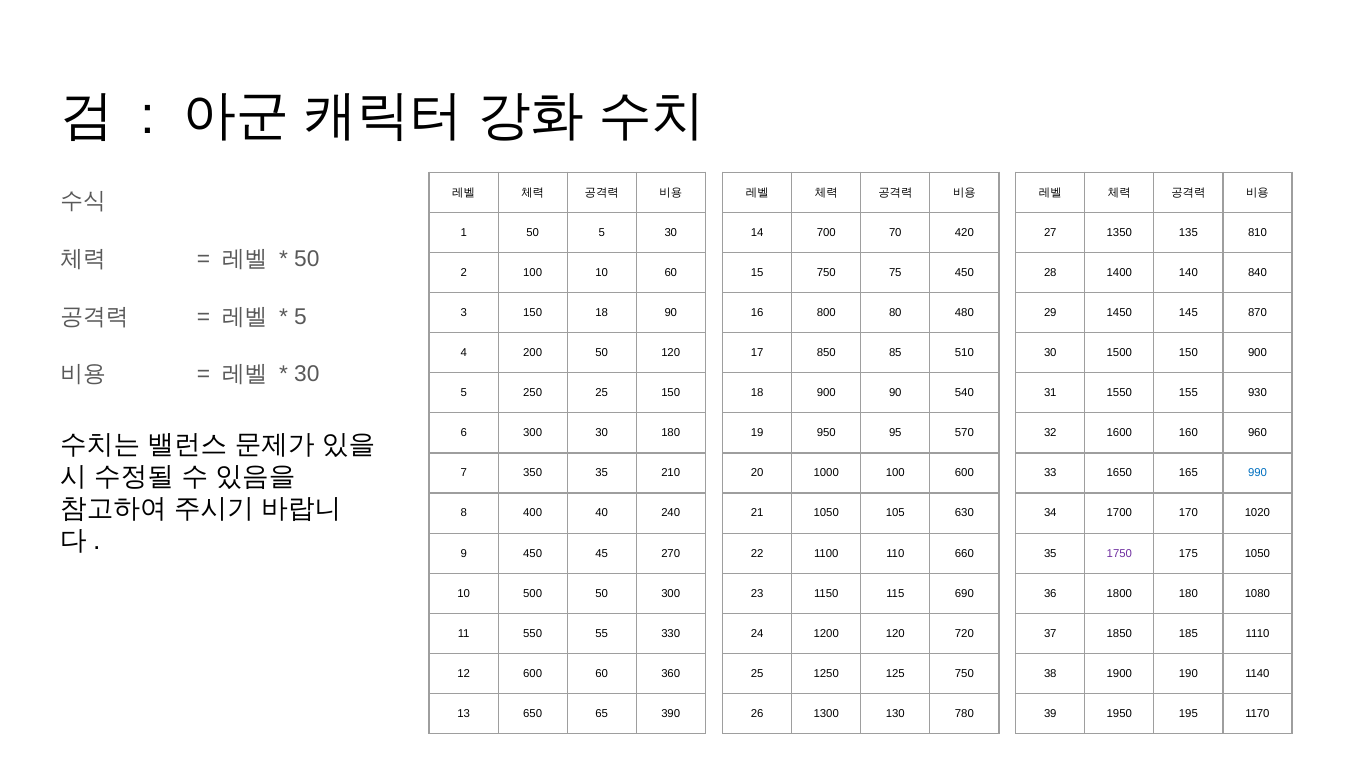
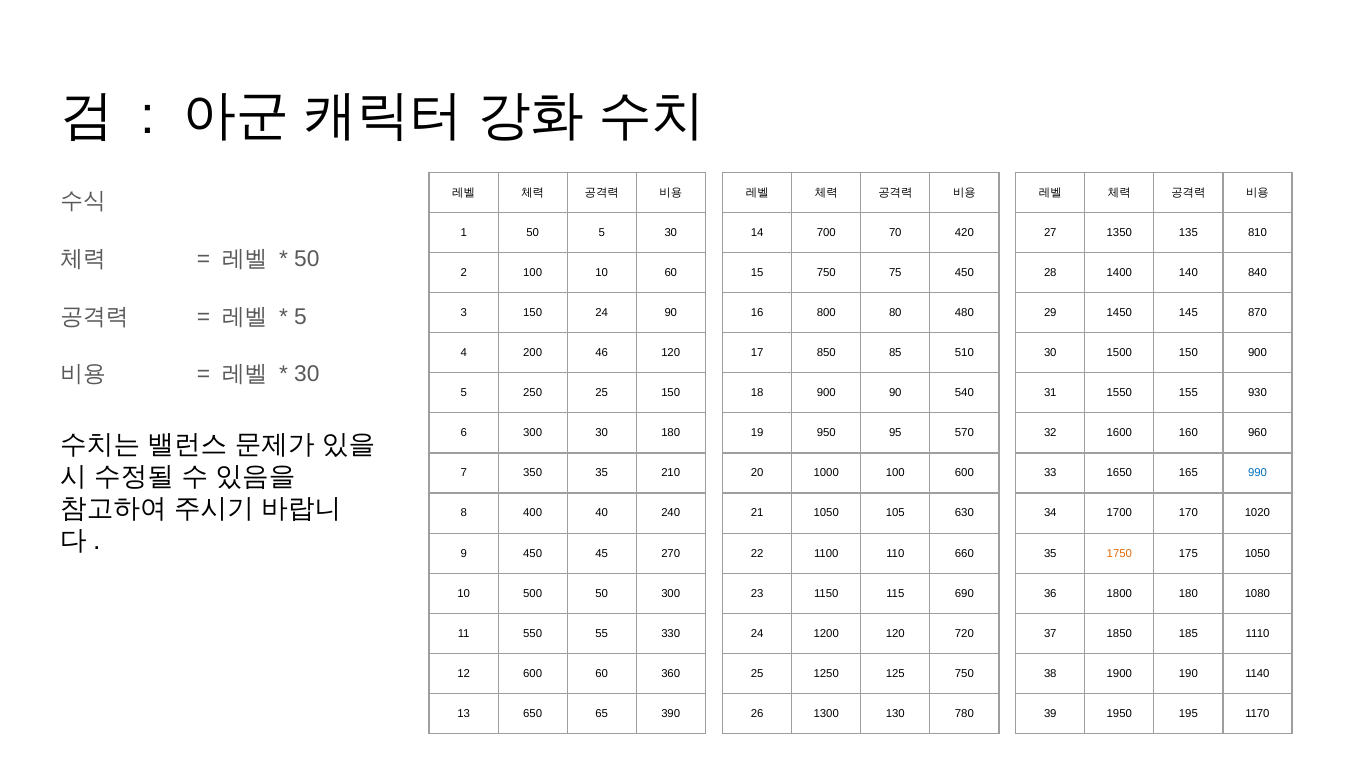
150 18: 18 -> 24 (602, 313)
200 50: 50 -> 46 (602, 353)
1750 colour: purple -> orange (1119, 553)
